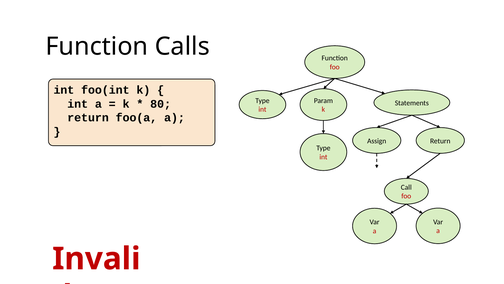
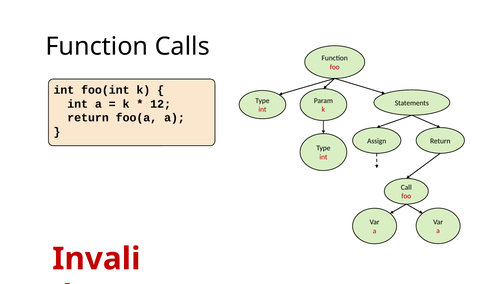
80: 80 -> 12 (161, 104)
